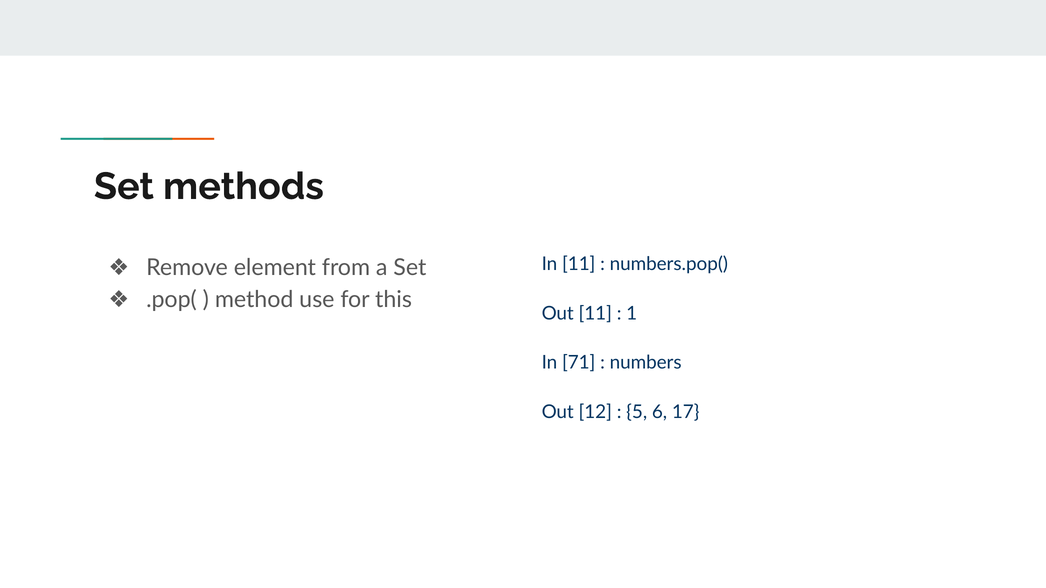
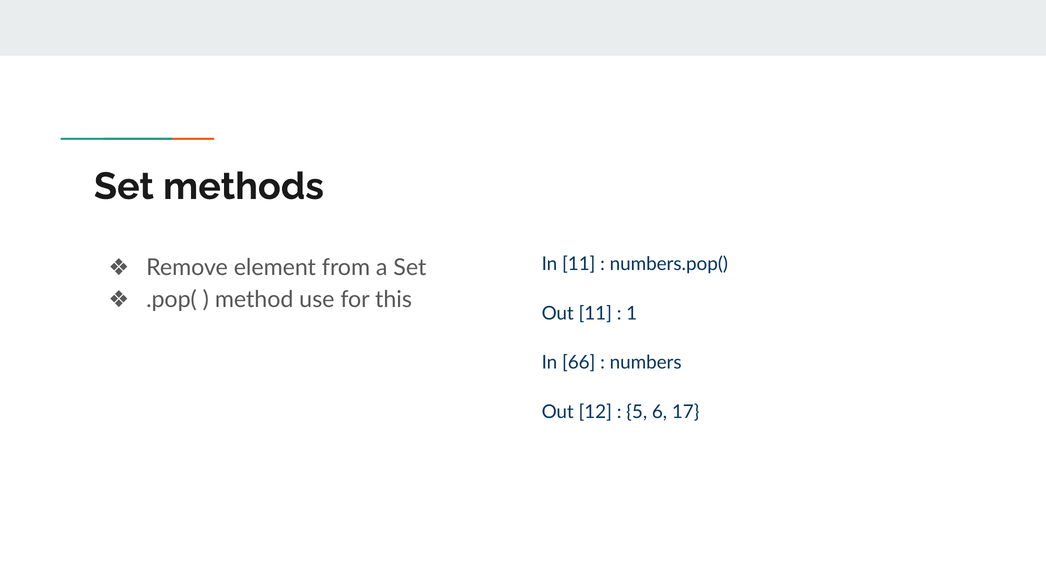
71: 71 -> 66 (579, 363)
